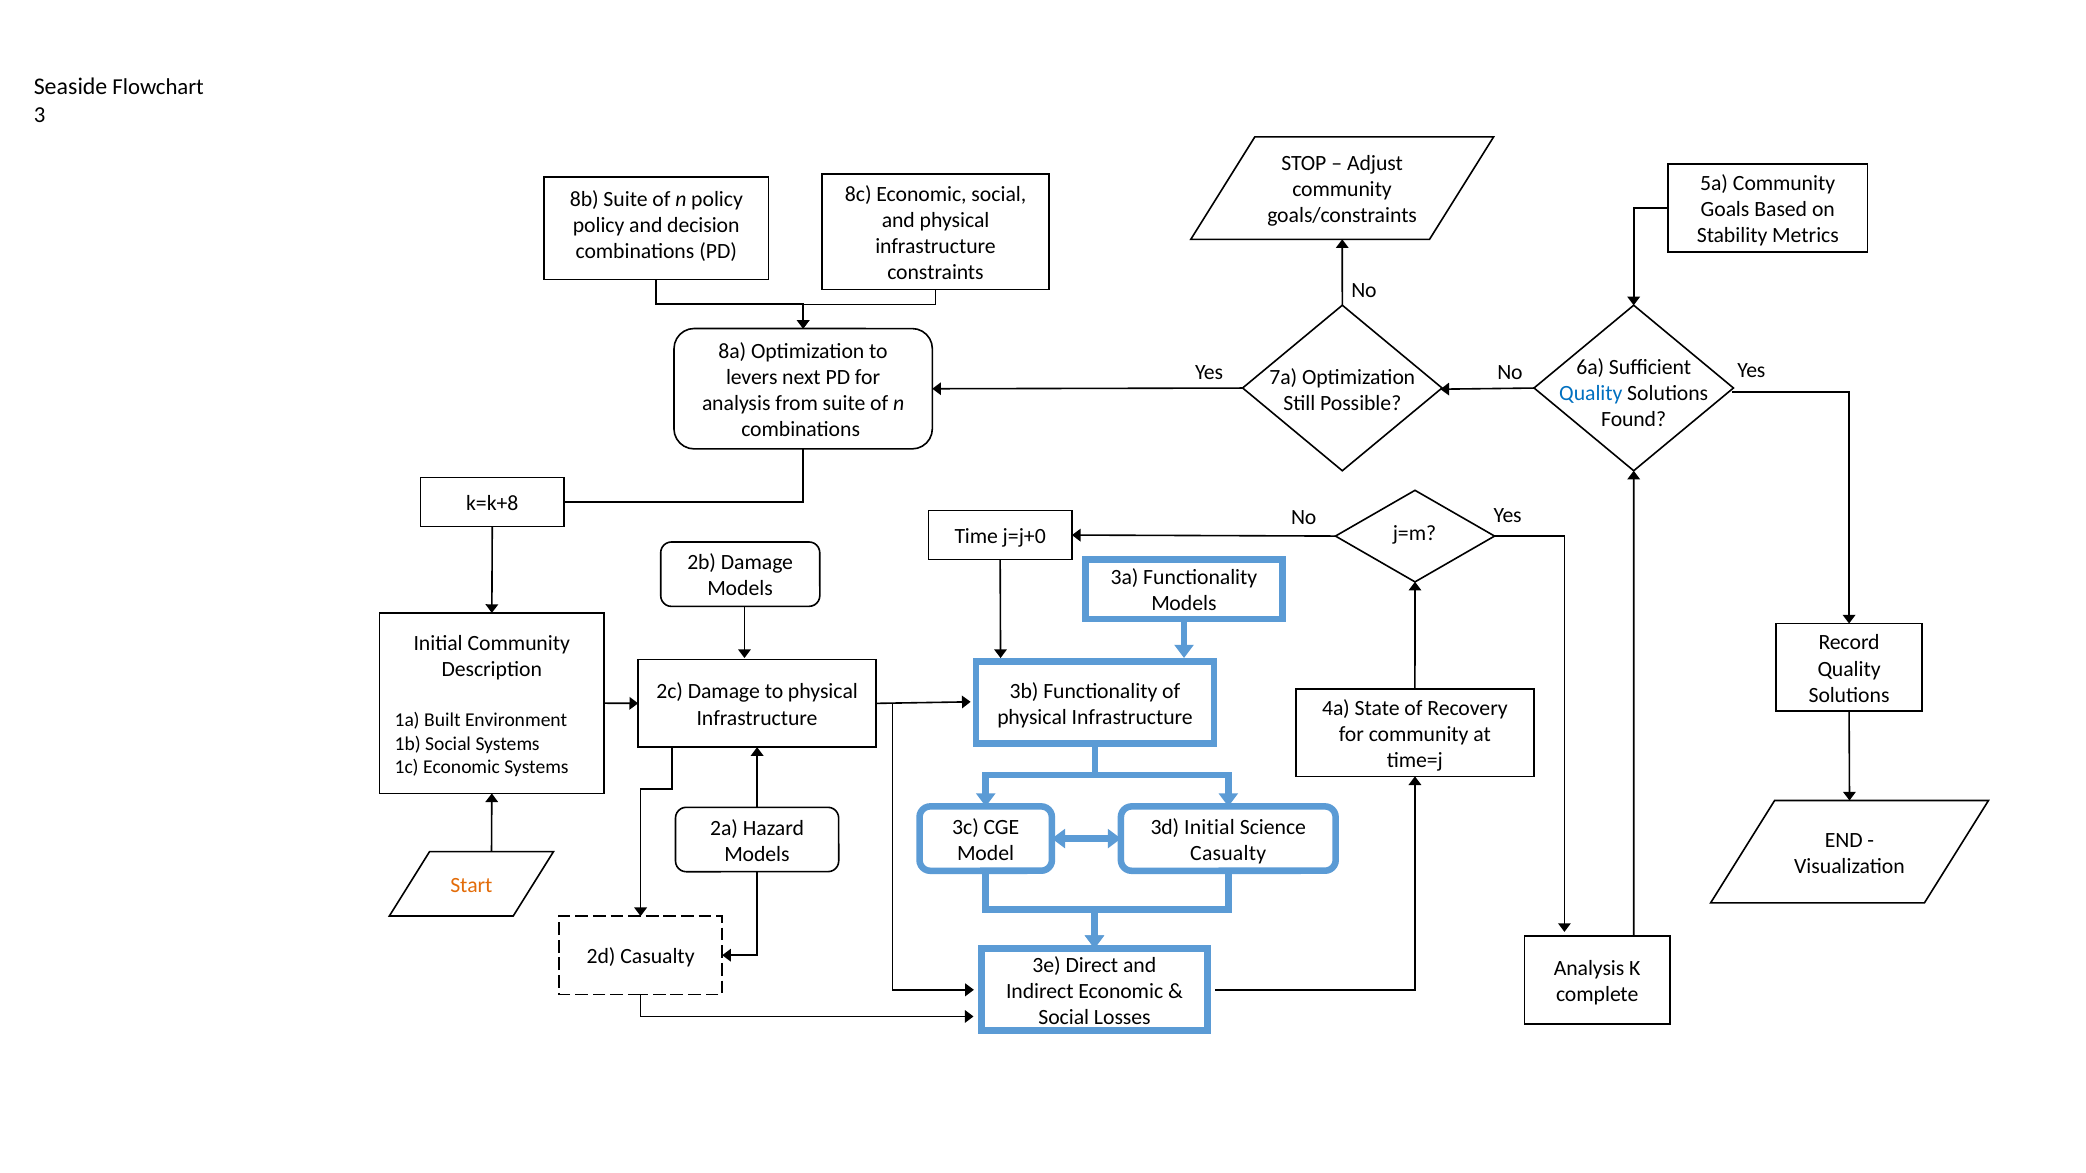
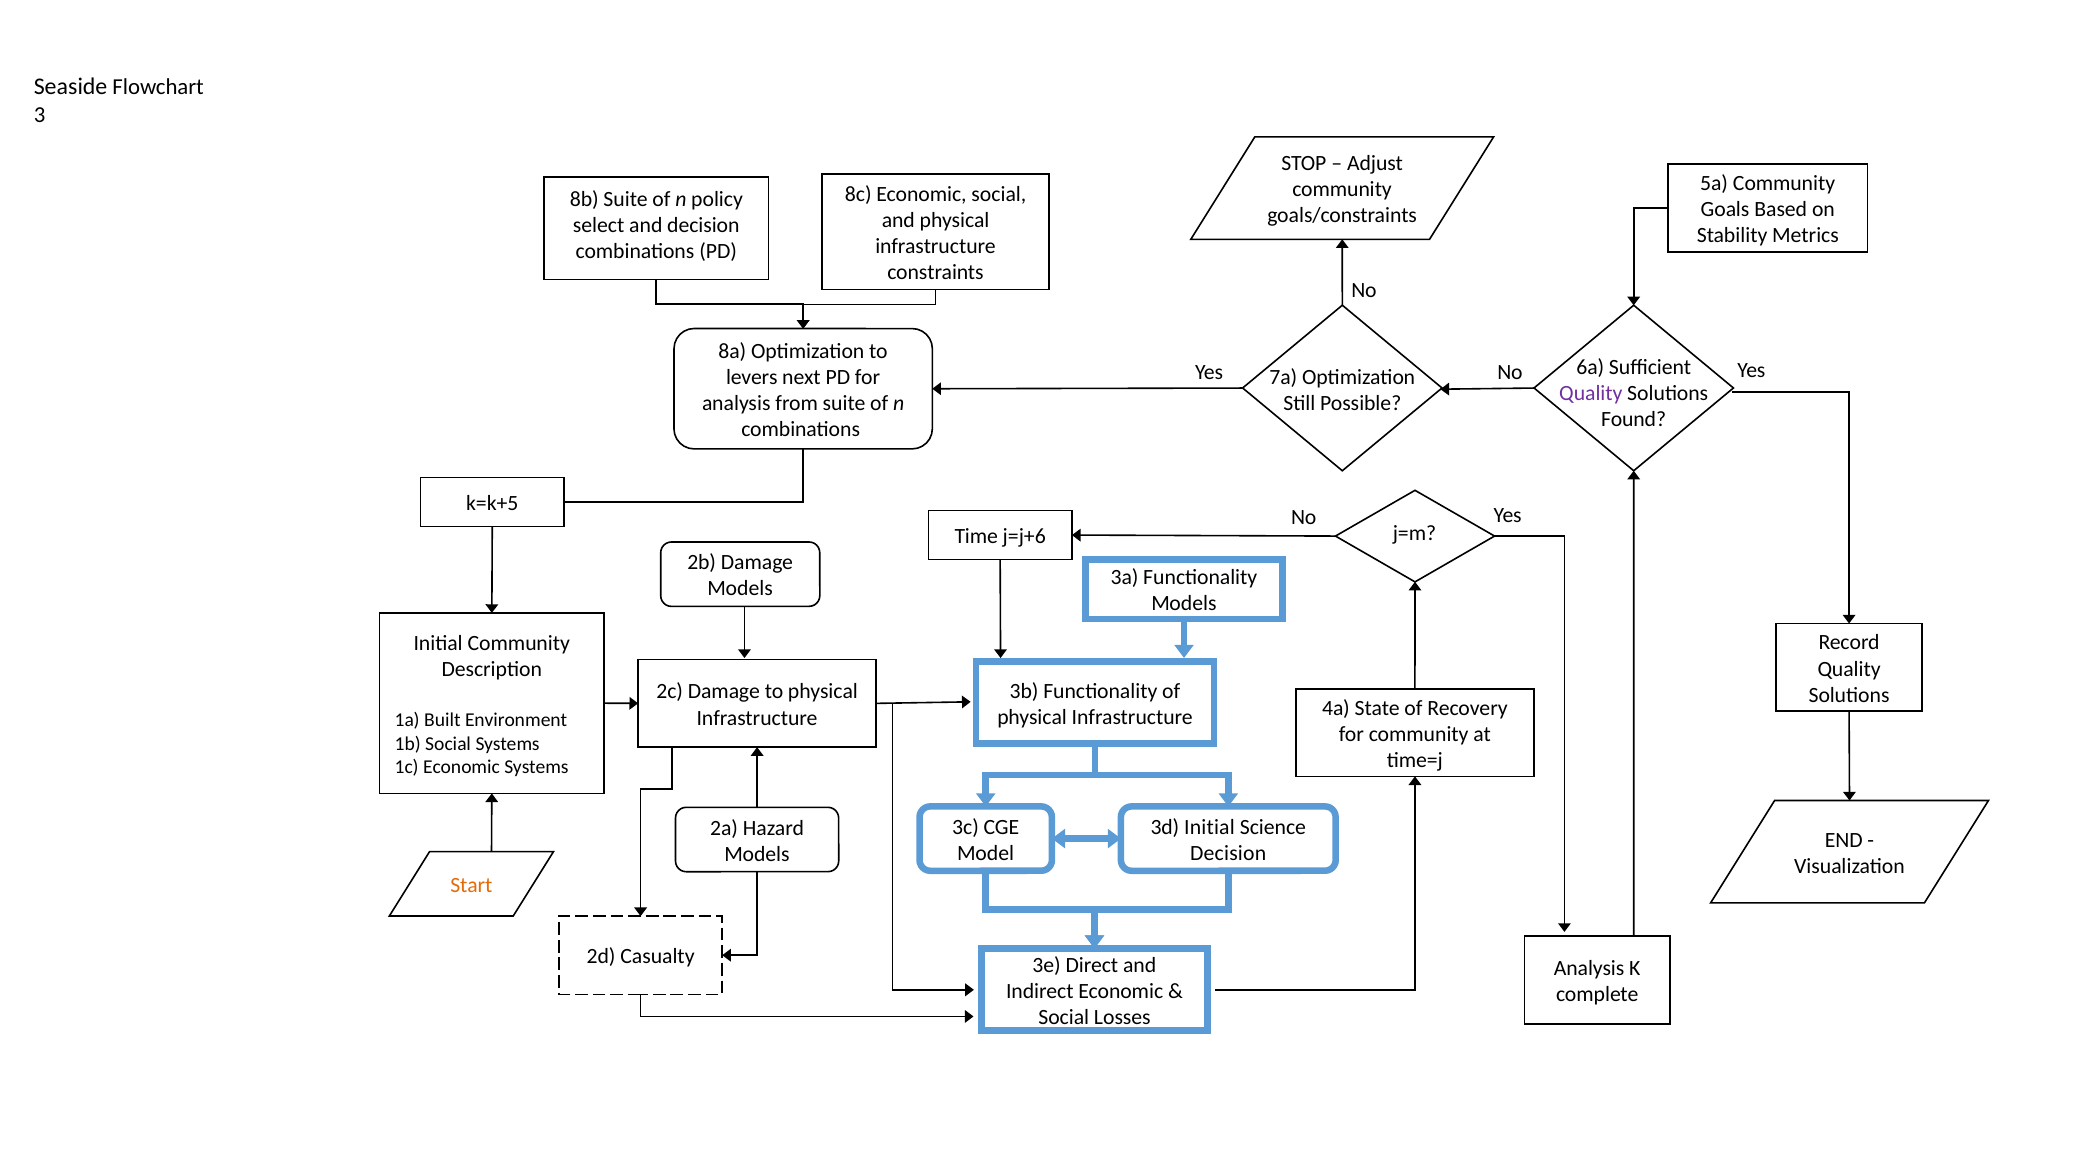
policy: policy -> select (599, 225)
Quality colour: blue -> purple (1591, 394)
k=k+8: k=k+8 -> k=k+5 (492, 504)
j=j+0: j=j+0 -> j=j+6 (1024, 537)
Casualty: Casualty -> Decision (1228, 853)
